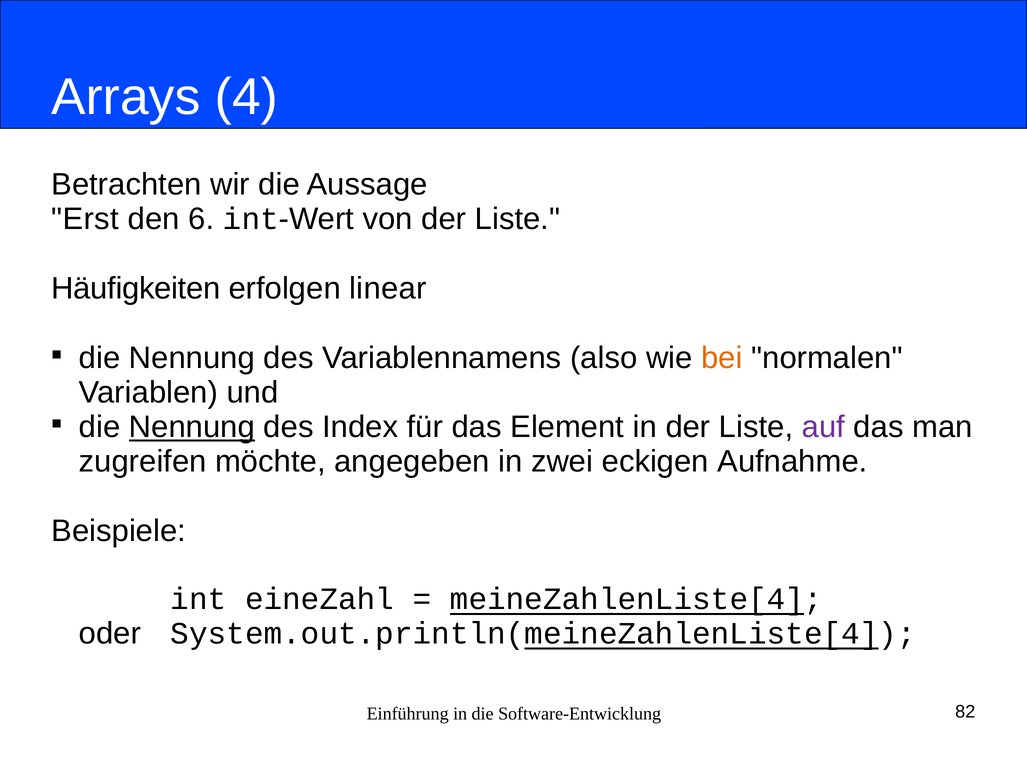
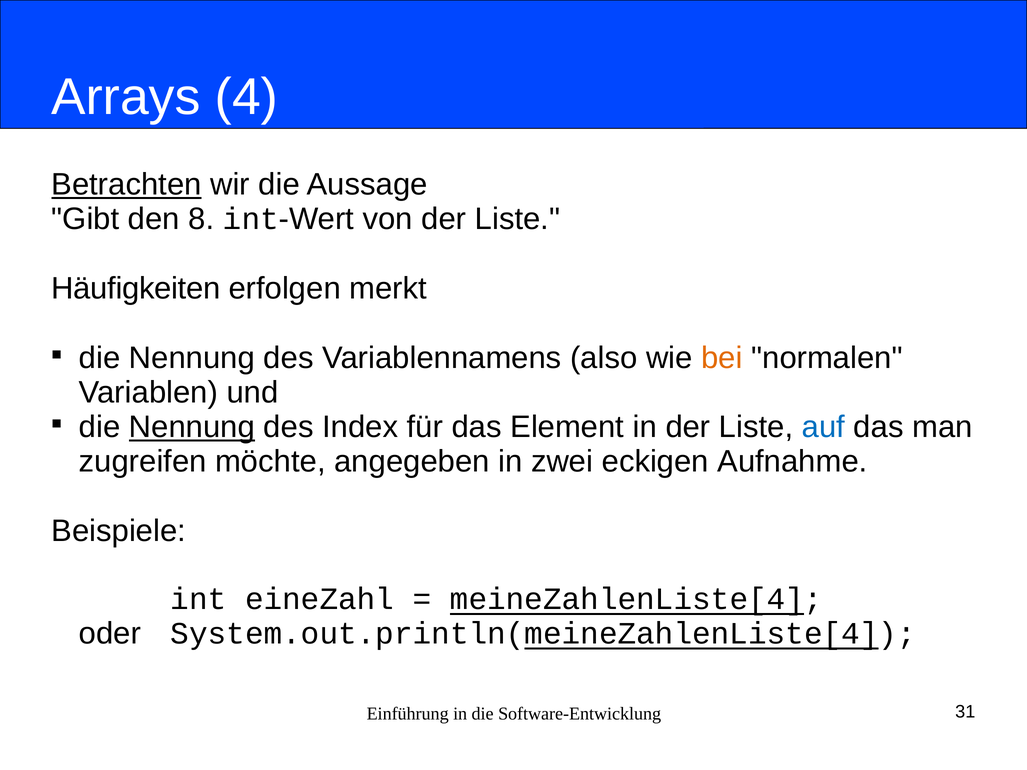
Betrachten underline: none -> present (127, 185)
Erst: Erst -> Gibt (85, 219)
6: 6 -> 8 (201, 219)
linear: linear -> merkt (388, 289)
auf colour: purple -> blue (823, 427)
82: 82 -> 31 (965, 712)
